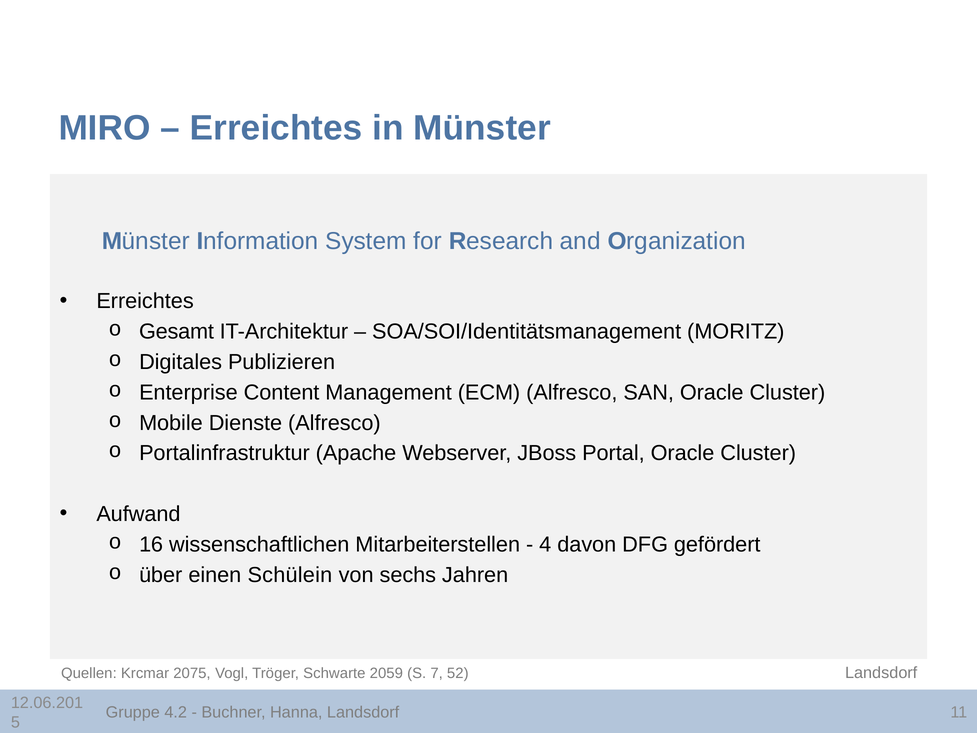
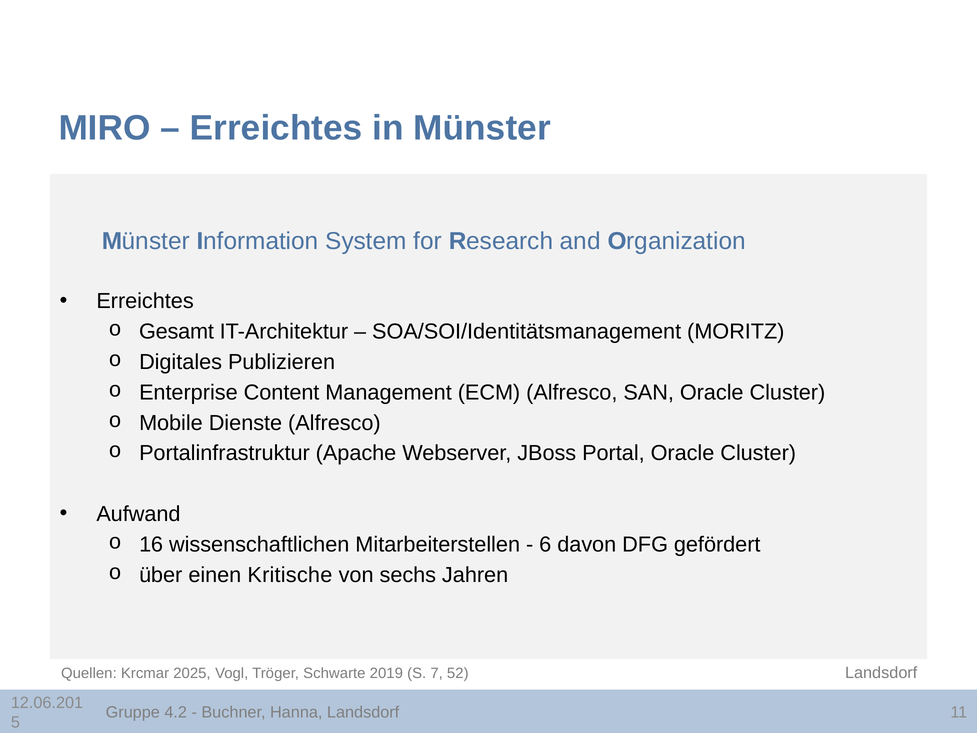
4: 4 -> 6 (545, 544)
Schülein: Schülein -> Kritische (290, 575)
2075: 2075 -> 2025 (192, 673)
2059: 2059 -> 2019 (386, 673)
